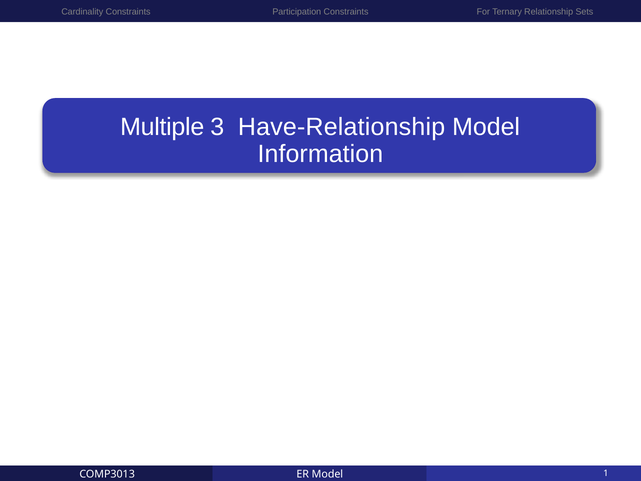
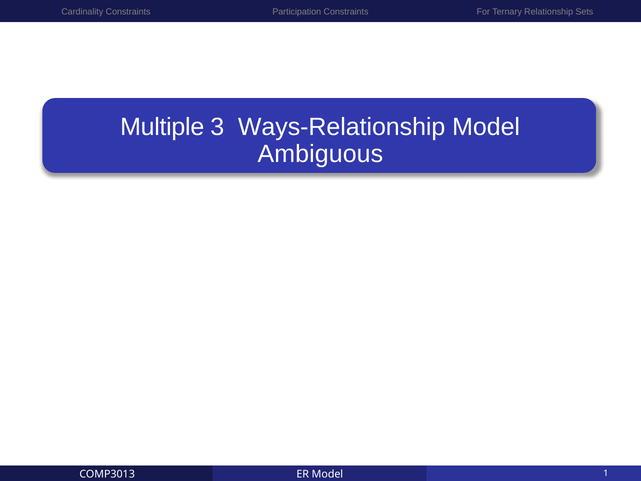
Have-Relationship: Have-Relationship -> Ways-Relationship (342, 127)
Information: Information -> Ambiguous (320, 154)
